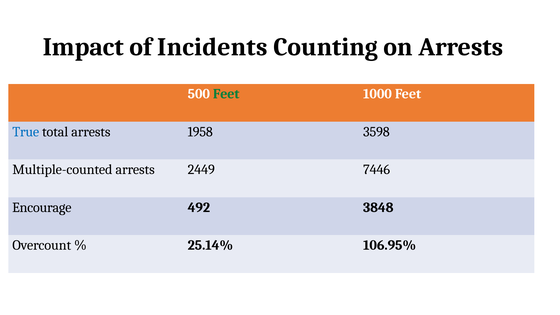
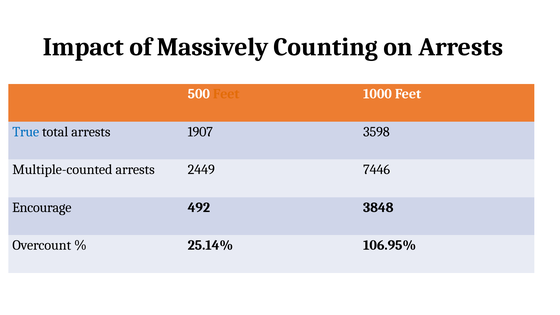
Incidents: Incidents -> Massively (213, 47)
Feet colour: green -> orange (226, 94)
1958: 1958 -> 1907 (200, 132)
